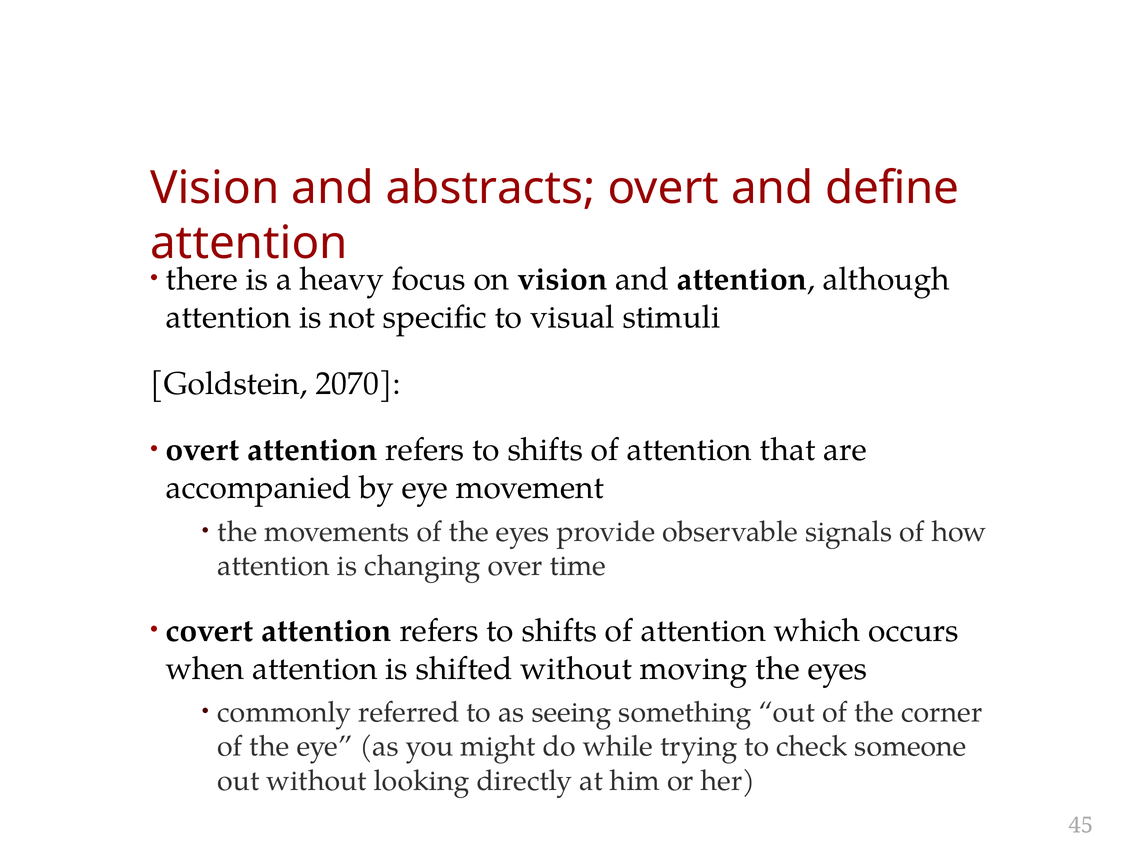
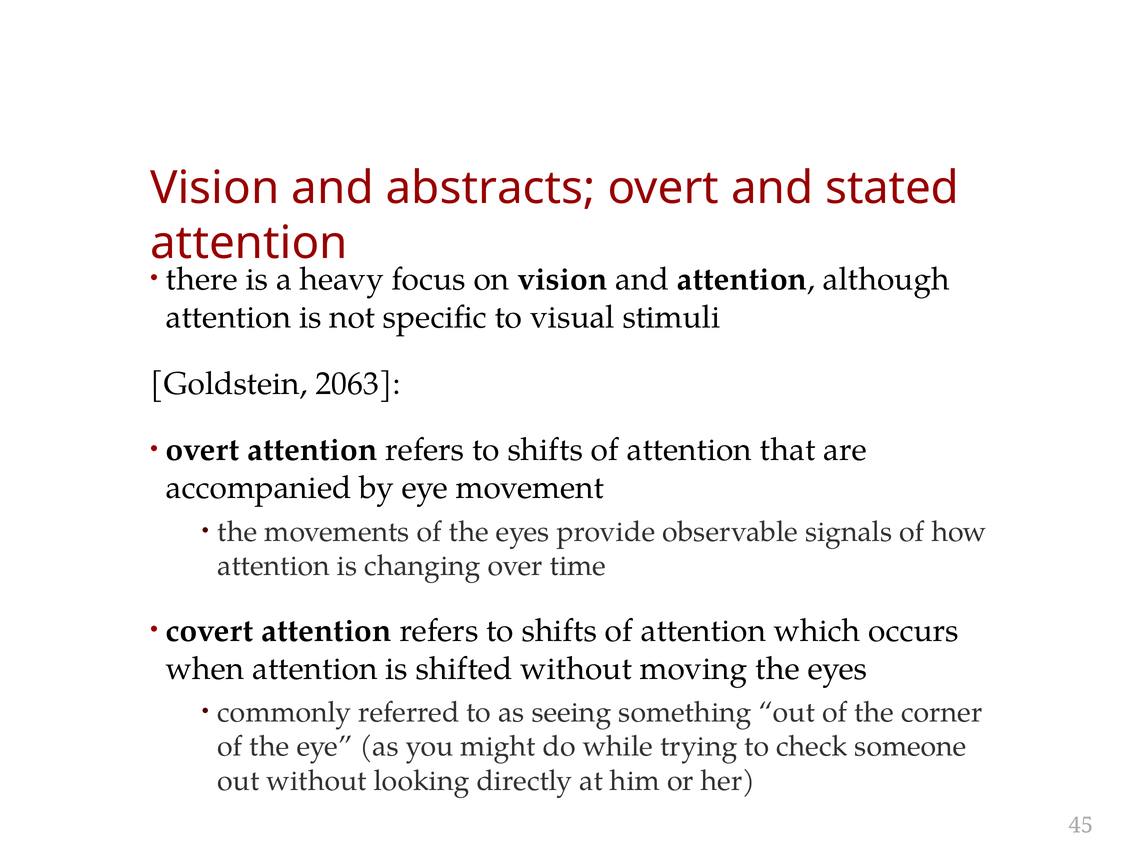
define: define -> stated (892, 188)
2070: 2070 -> 2063 (358, 384)
